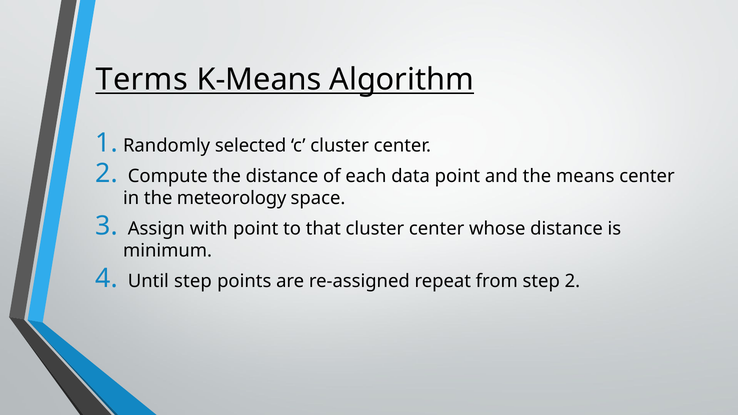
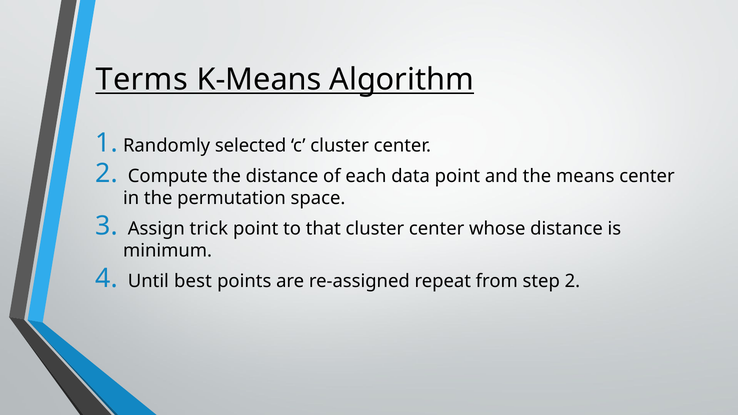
meteorology: meteorology -> permutation (232, 198)
with: with -> trick (209, 229)
Until step: step -> best (193, 281)
